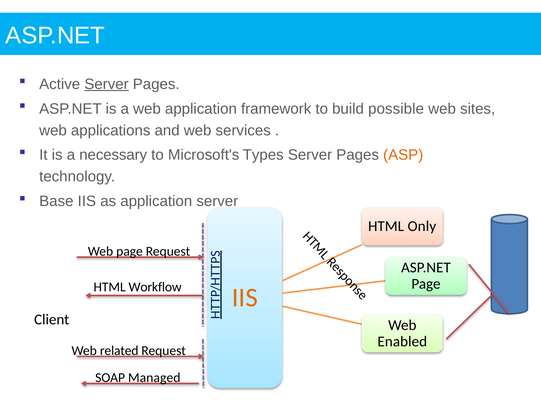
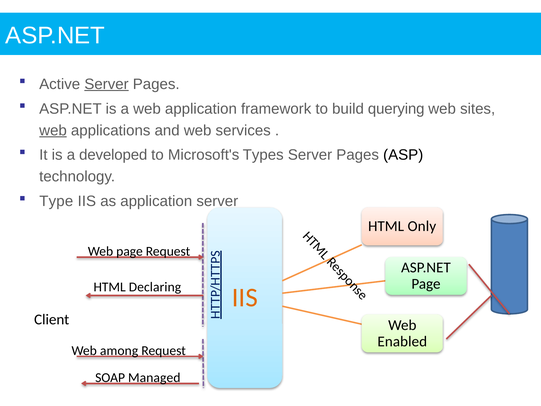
possible: possible -> querying (396, 109)
web underline: none -> present (53, 130)
necessary: necessary -> developed (113, 155)
ASP colour: orange -> black (403, 155)
Base: Base -> Type (56, 201)
Workflow: Workflow -> Declaring (155, 287)
related: related -> among (119, 351)
